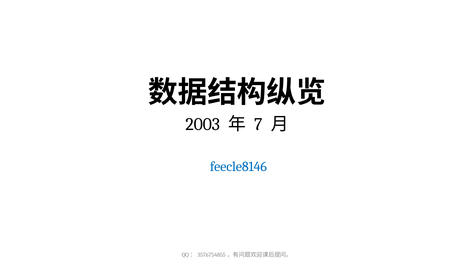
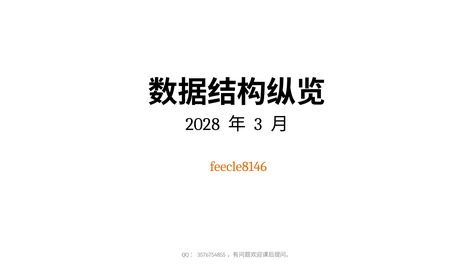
2003: 2003 -> 2028 (203, 124)
7: 7 -> 3 (258, 124)
feecle8146 colour: blue -> orange (238, 166)
